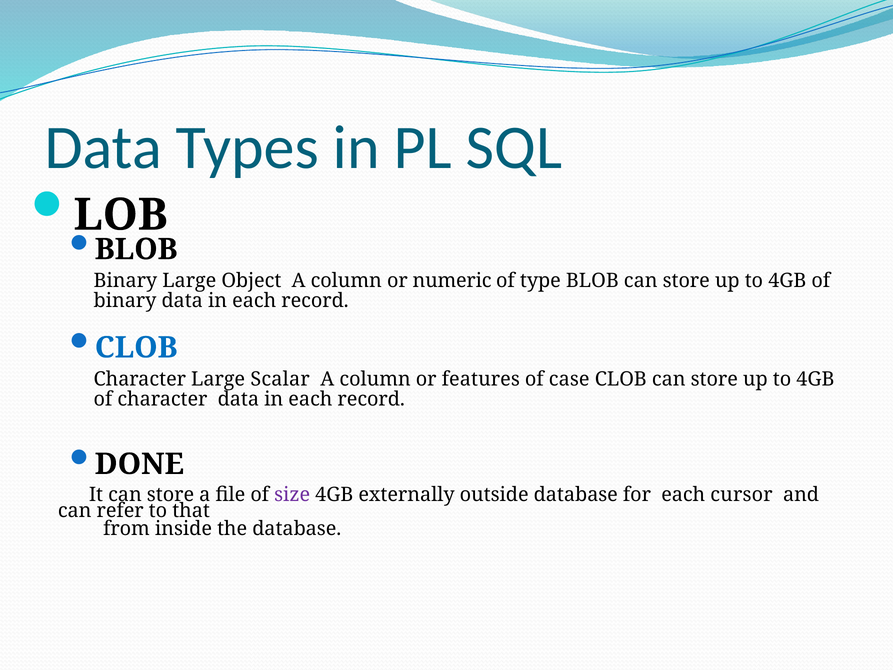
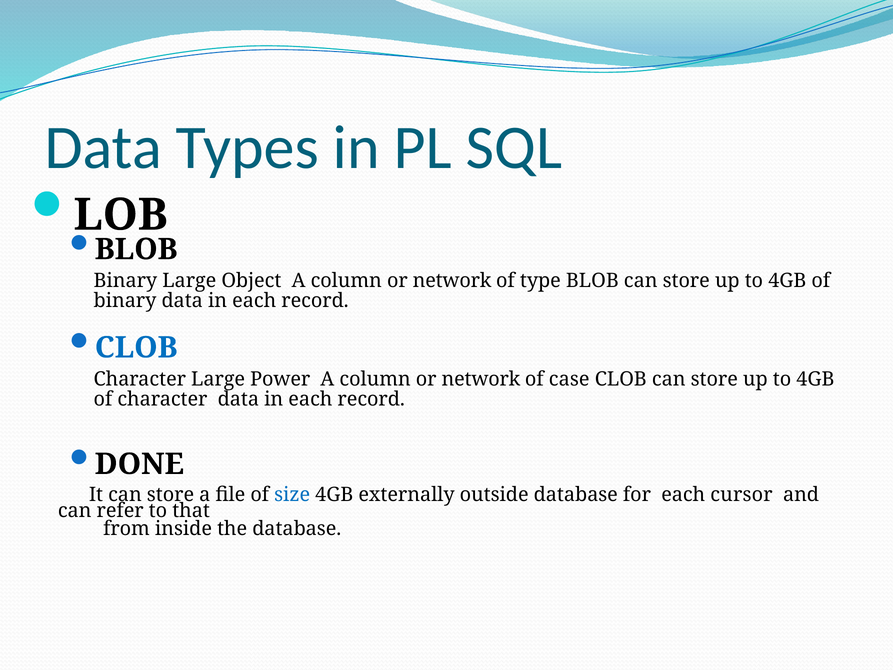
numeric: numeric -> network (452, 281)
Scalar: Scalar -> Power (280, 379)
features: features -> network (481, 379)
size colour: purple -> blue (292, 495)
